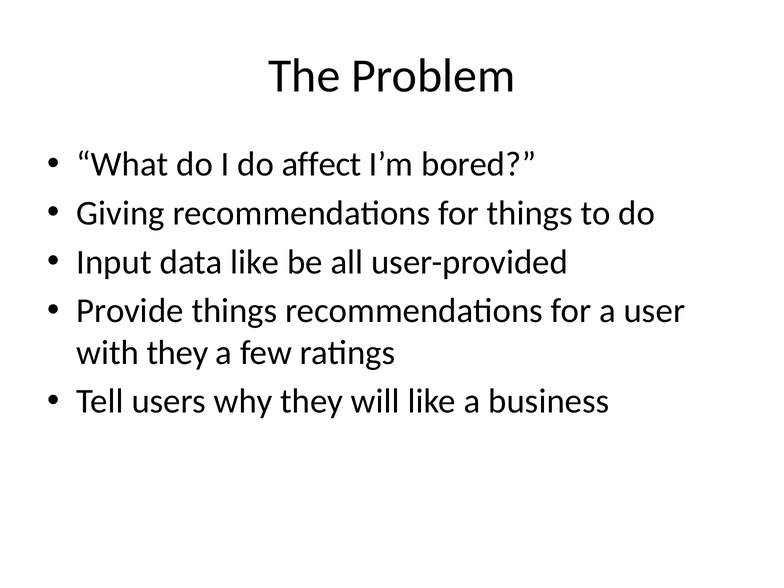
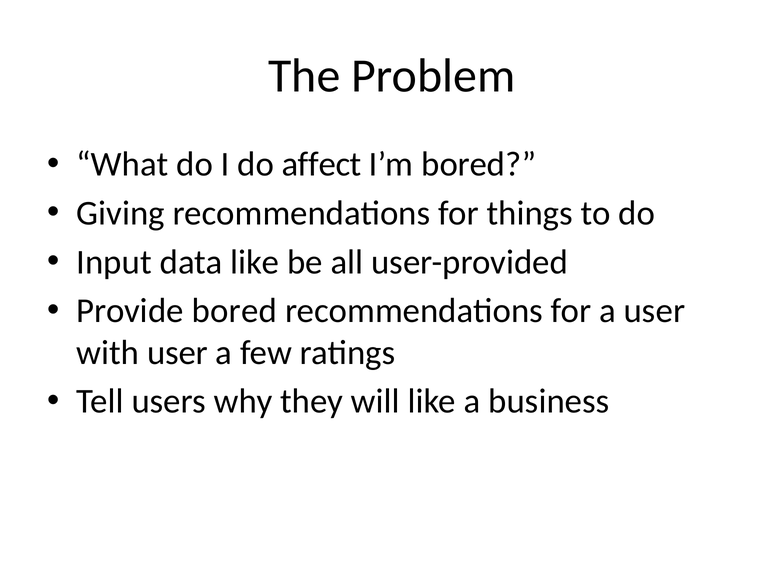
Provide things: things -> bored (234, 311)
with they: they -> user (178, 353)
